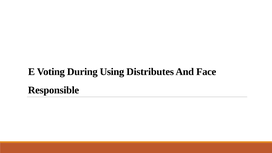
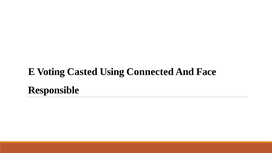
During: During -> Casted (82, 72)
Distributes: Distributes -> Connected (150, 72)
